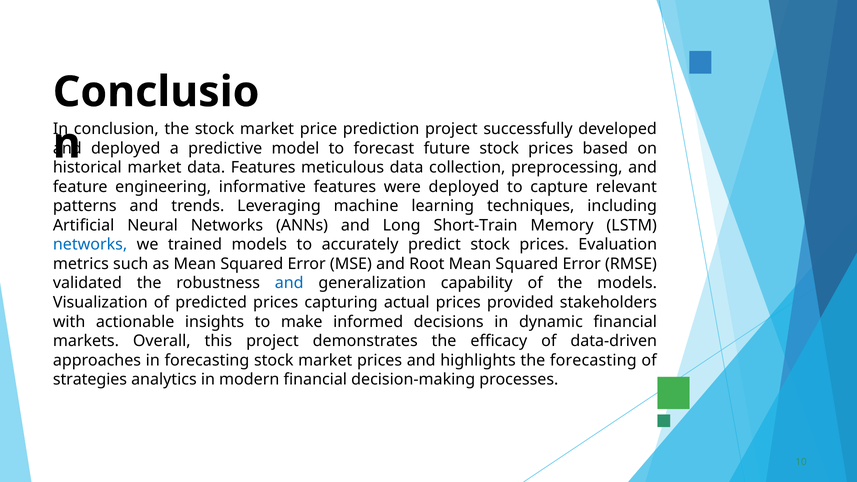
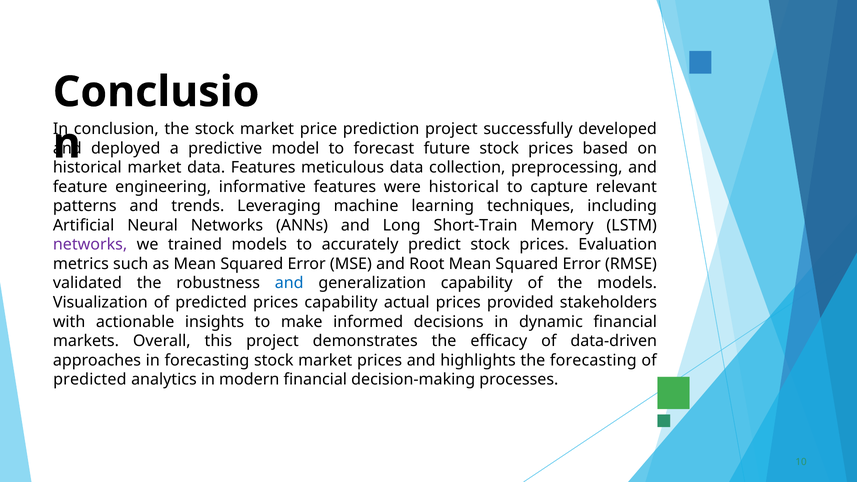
were deployed: deployed -> historical (464, 187)
networks colour: blue -> purple (90, 245)
prices capturing: capturing -> capability (341, 303)
strategies: strategies -> predicted (90, 380)
